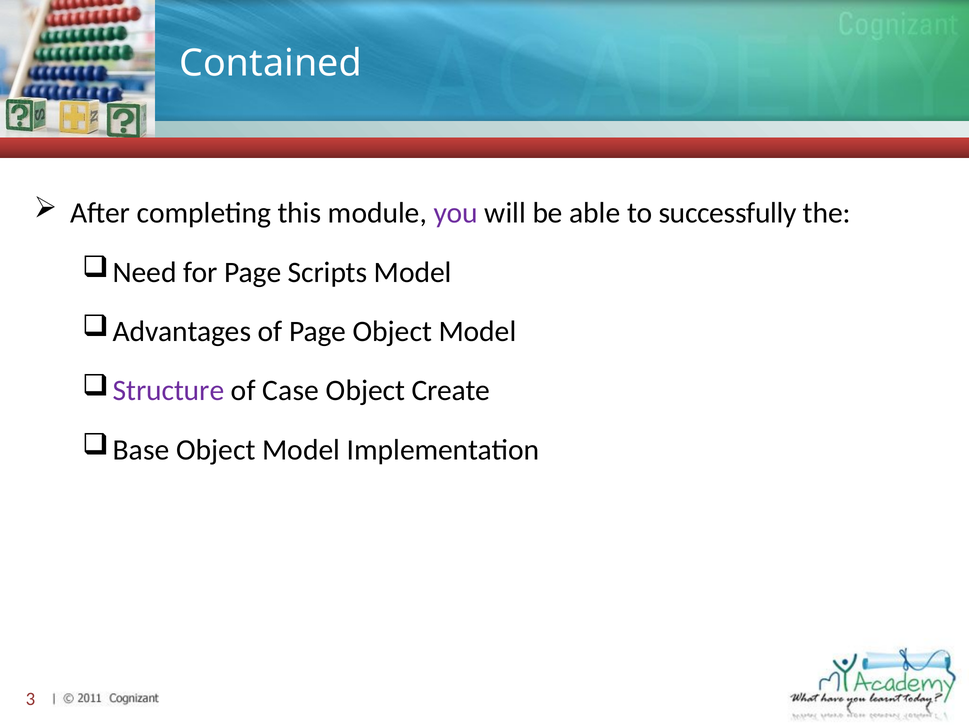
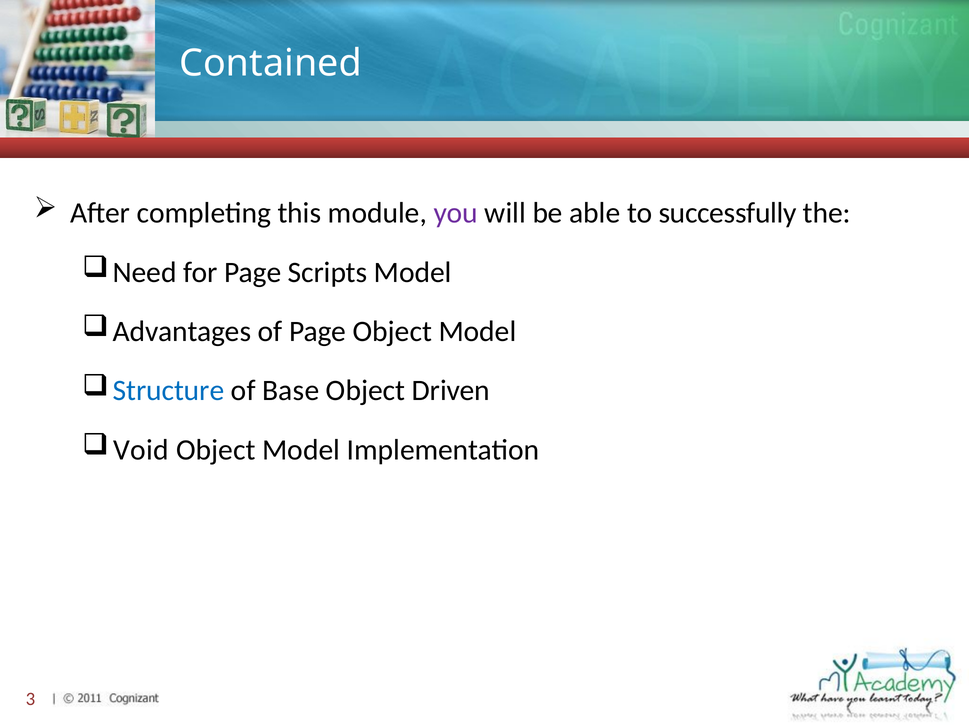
Structure colour: purple -> blue (169, 390)
Case: Case -> Base (291, 390)
Create: Create -> Driven (451, 390)
Base: Base -> Void (141, 450)
